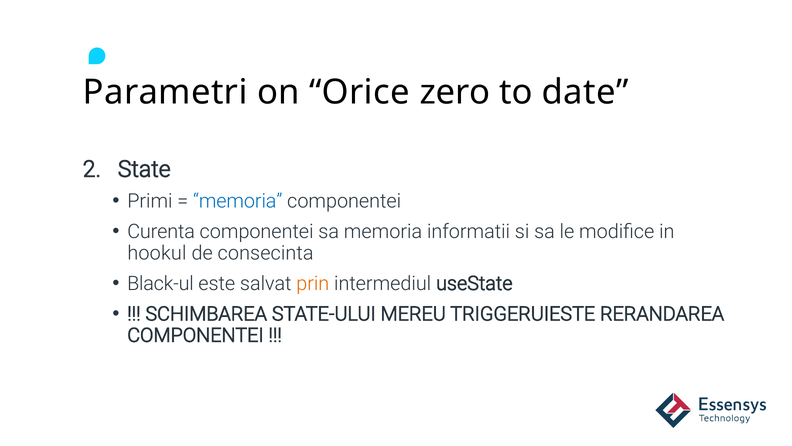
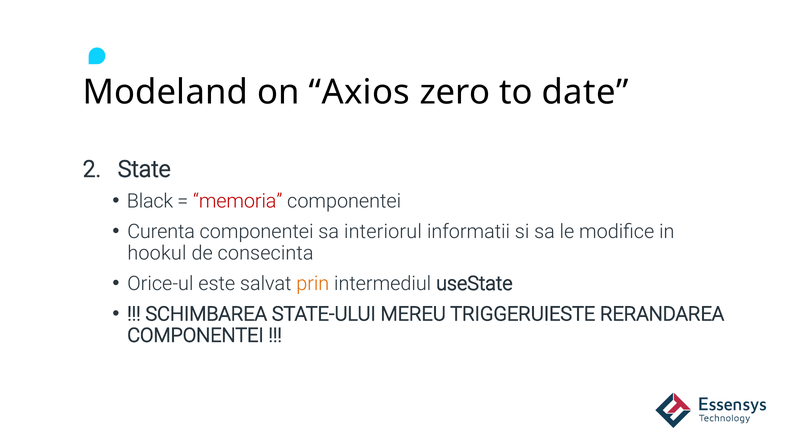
Parametri: Parametri -> Modeland (165, 92)
Orice: Orice -> Axios (359, 92)
Primi: Primi -> Black (150, 201)
memoria colour: blue -> red (238, 201)
sa memoria: memoria -> interiorul (383, 231)
Black-ul: Black-ul -> Orice-ul (160, 283)
